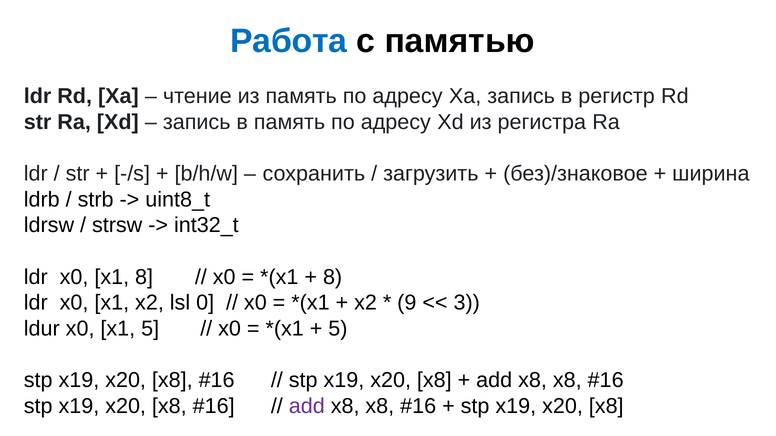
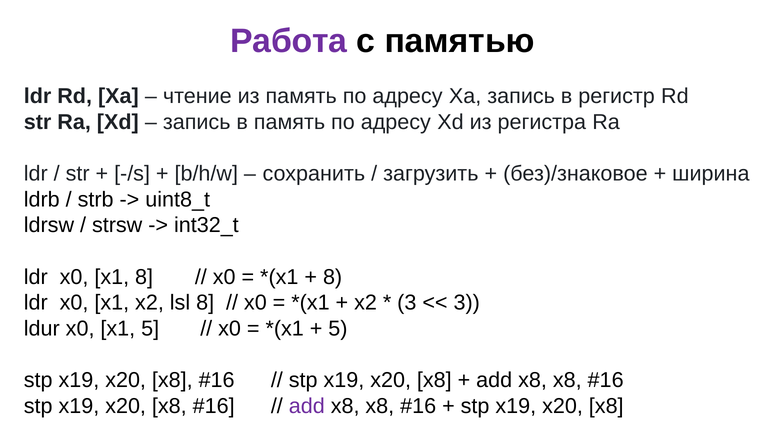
Работа colour: blue -> purple (289, 41)
lsl 0: 0 -> 8 (205, 303)
9: 9 -> 3 (407, 303)
